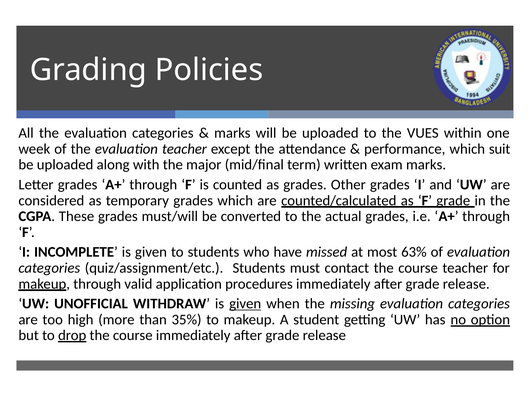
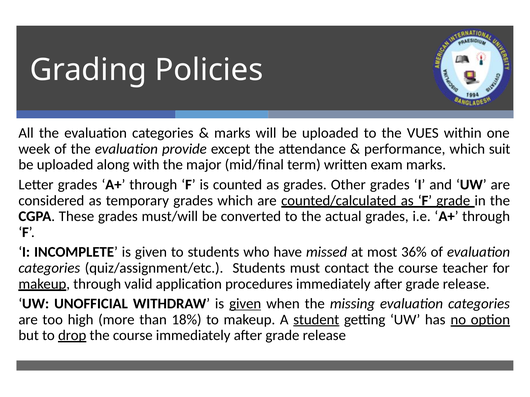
evaluation teacher: teacher -> provide (184, 149)
63%: 63% -> 36% (414, 252)
35%: 35% -> 18% (187, 320)
student underline: none -> present (316, 320)
